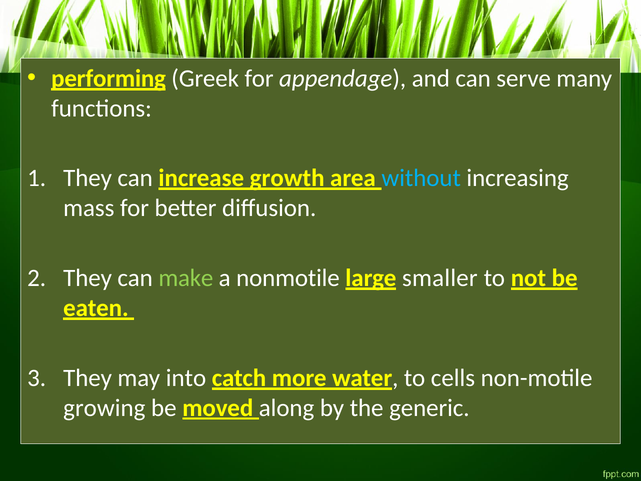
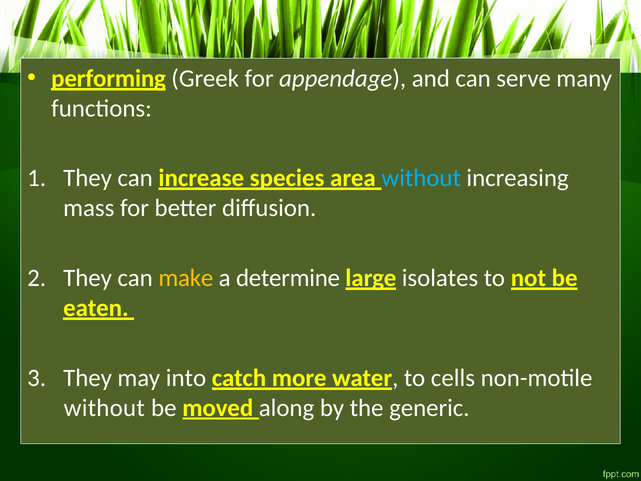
growth: growth -> species (287, 178)
make colour: light green -> yellow (186, 278)
nonmotile: nonmotile -> determine (288, 278)
smaller: smaller -> isolates (440, 278)
growing: growing -> without (104, 408)
